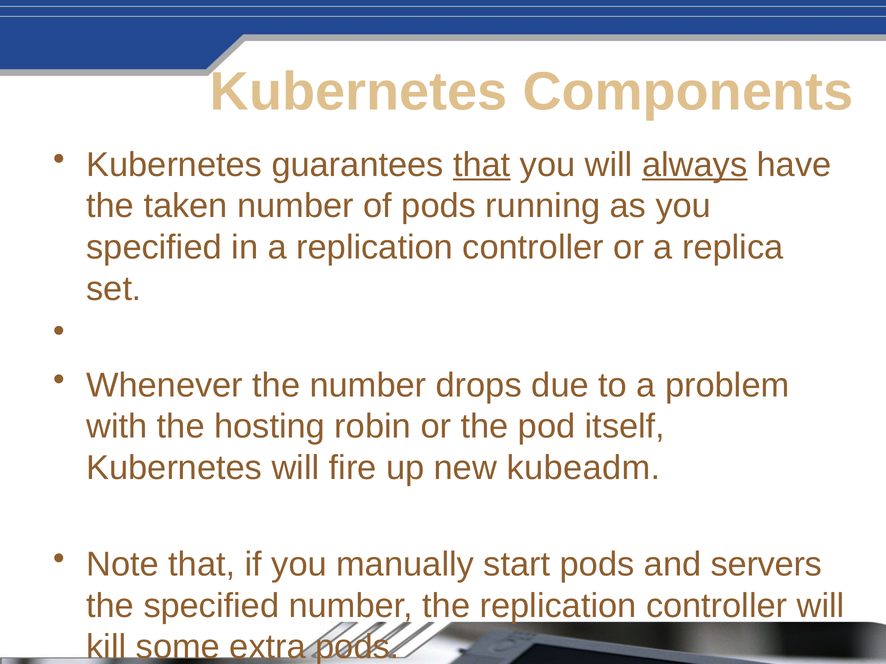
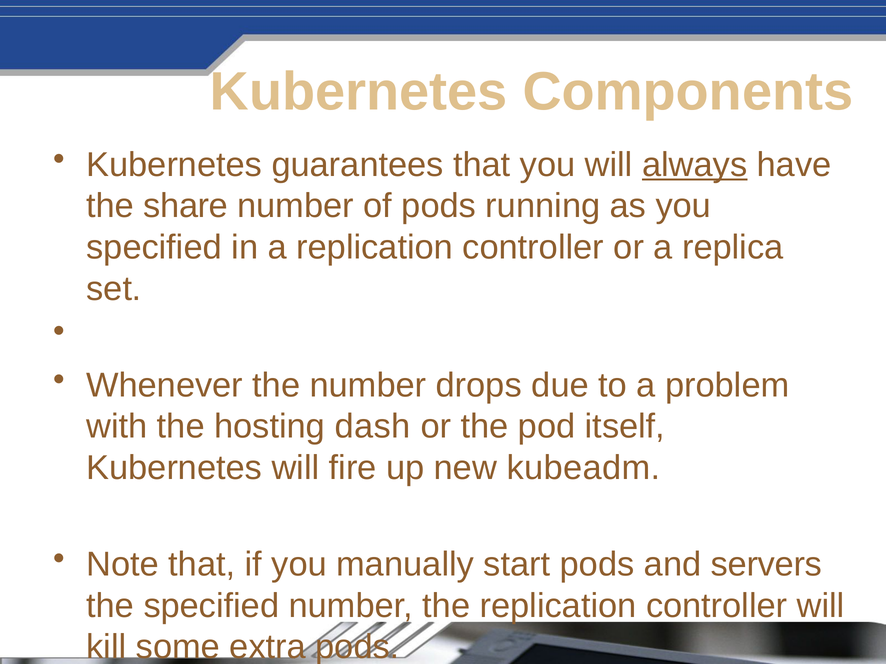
that underline: present -> none (482, 165)
taken: taken -> share (186, 206)
robin: robin -> dash (373, 427)
